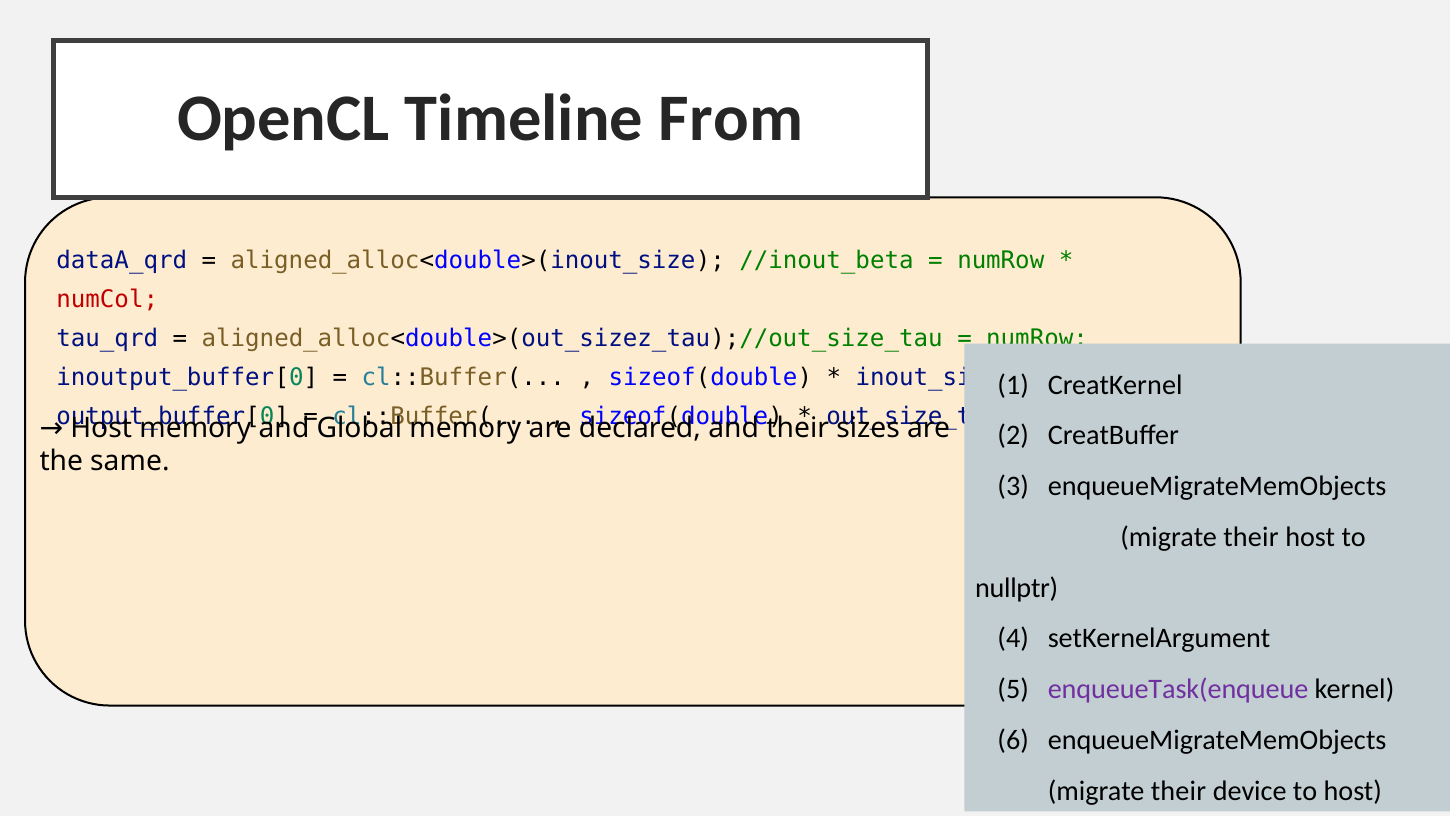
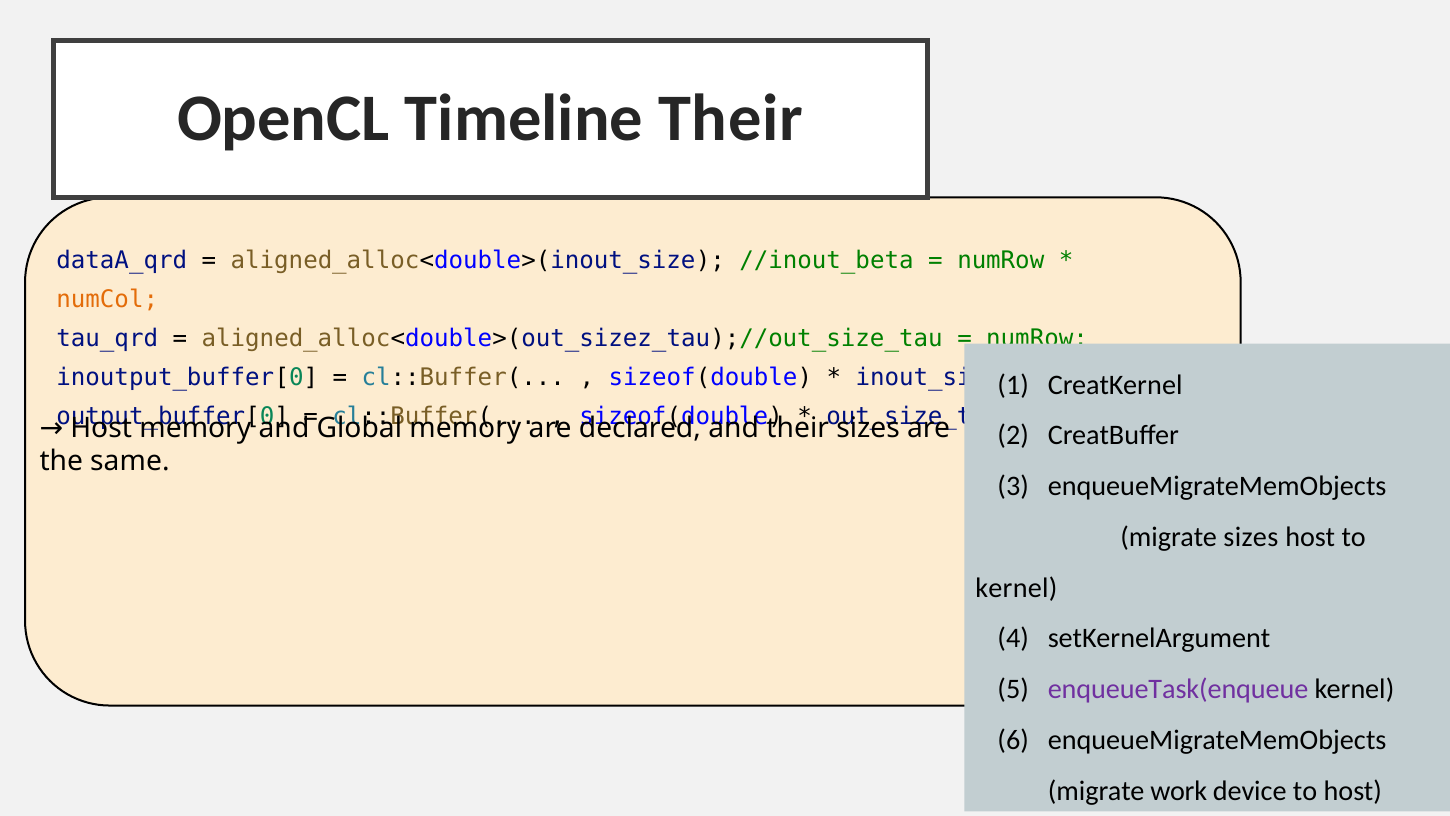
Timeline From: From -> Their (731, 119)
numCol colour: red -> orange (107, 299)
their: their -> sizes (1251, 537)
nullptr: nullptr -> kernel (1016, 588)
their: their -> work (1179, 791)
